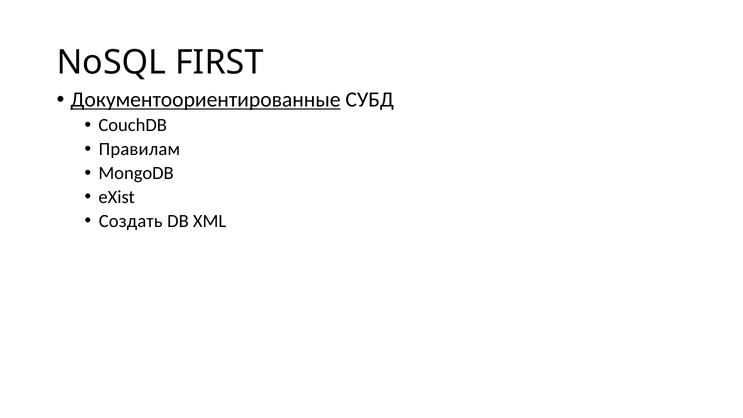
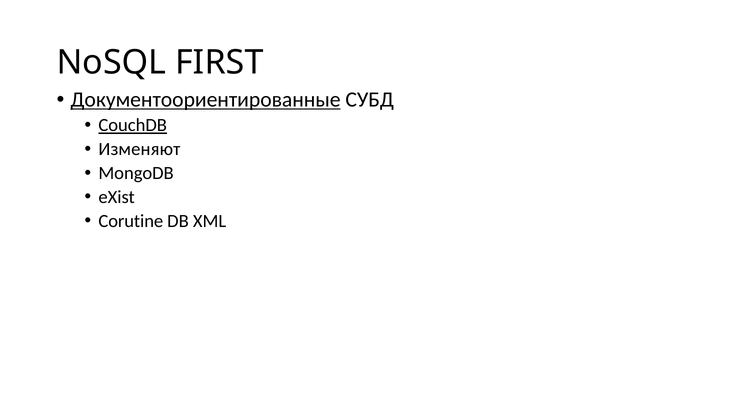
CouchDB underline: none -> present (133, 125)
Правилам: Правилам -> Изменяют (139, 149)
Создать: Создать -> Corutine (131, 221)
